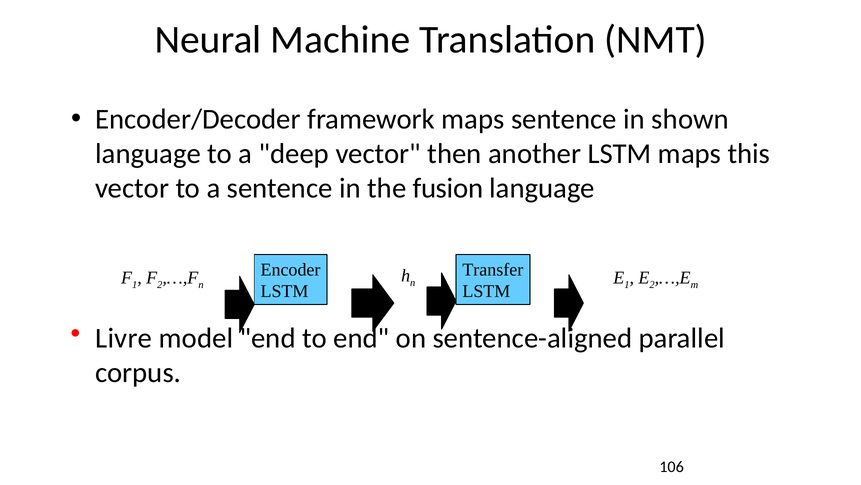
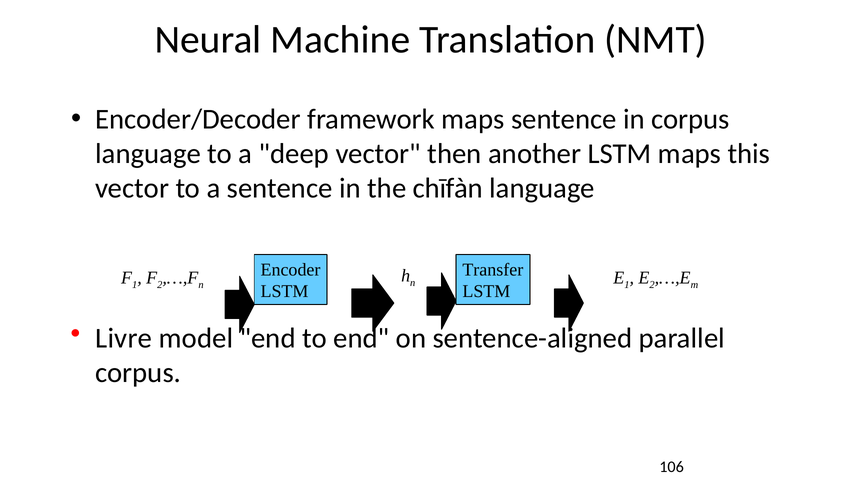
in shown: shown -> corpus (690, 120)
fusion: fusion -> chīfàn (448, 189)
